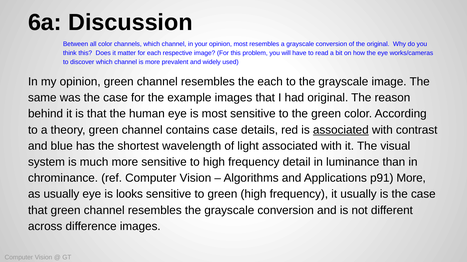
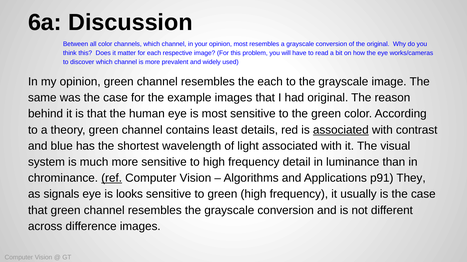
contains case: case -> least (225, 130)
ref underline: none -> present (112, 179)
p91 More: More -> They (411, 179)
as usually: usually -> signals (61, 195)
